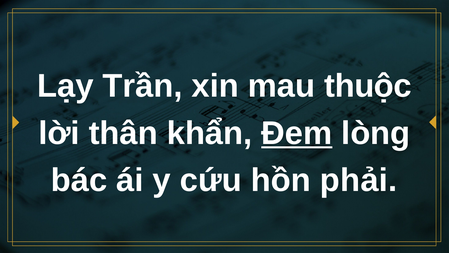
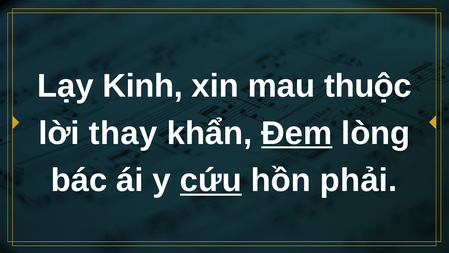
Trần: Trần -> Kinh (143, 86)
thân: thân -> thay (123, 133)
cứu underline: none -> present (211, 180)
